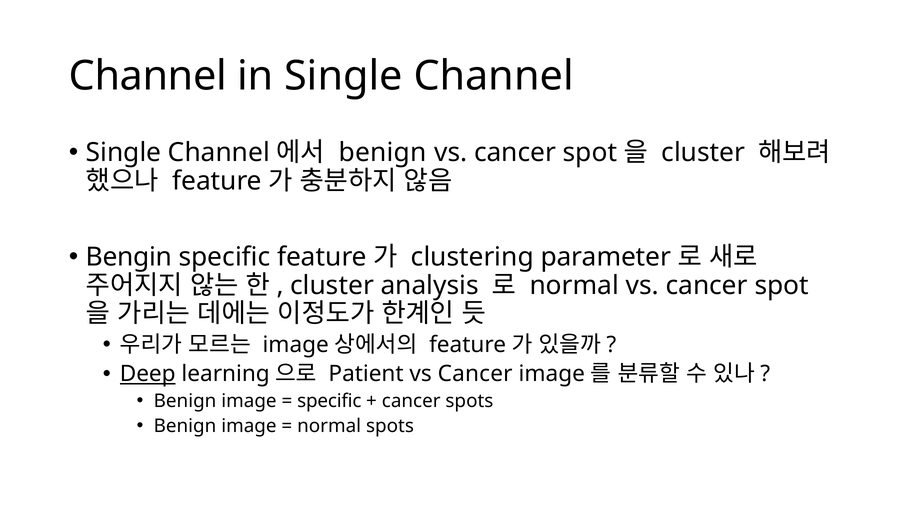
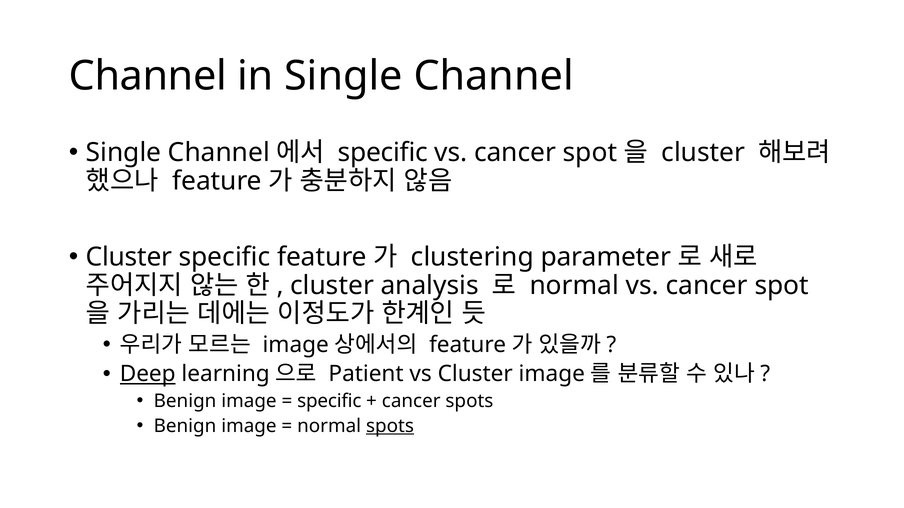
benign: benign -> specific (383, 153)
Bengin: Bengin -> Cluster (129, 257)
Patient vs Cancer: Cancer -> Cluster (475, 374)
spots underline: none -> present (390, 426)
